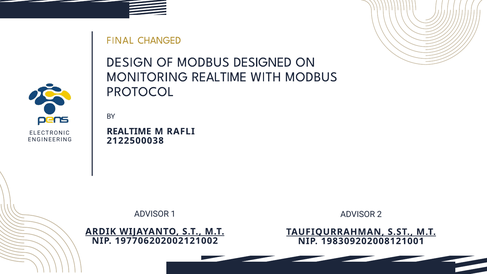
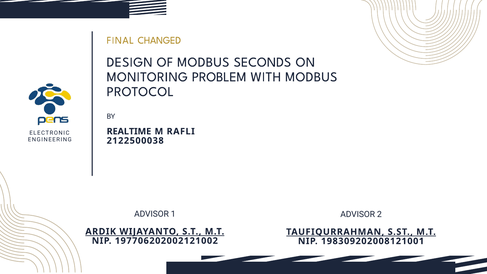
DESIGNED: DESIGNED -> SECONDS (262, 62)
MONITORING REALTIME: REALTIME -> PROBLEM (219, 77)
